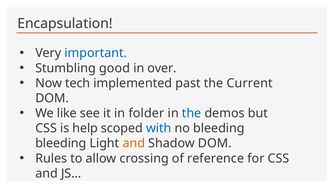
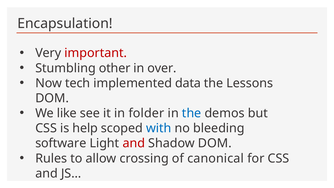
important colour: blue -> red (96, 53)
good: good -> other (115, 68)
past: past -> data (188, 83)
Current: Current -> Lessons (250, 83)
bleeding: bleeding -> software (61, 143)
and colour: orange -> red (134, 143)
reference: reference -> canonical (216, 158)
